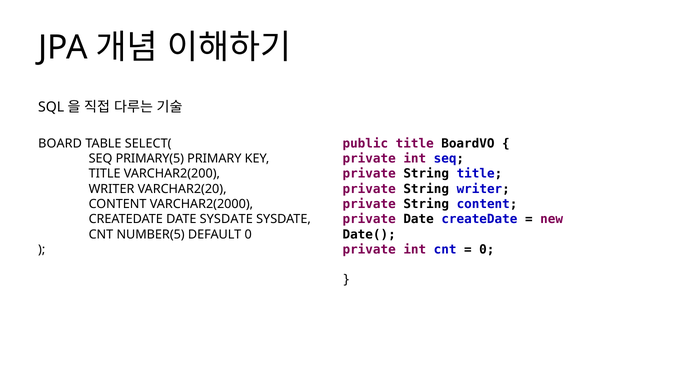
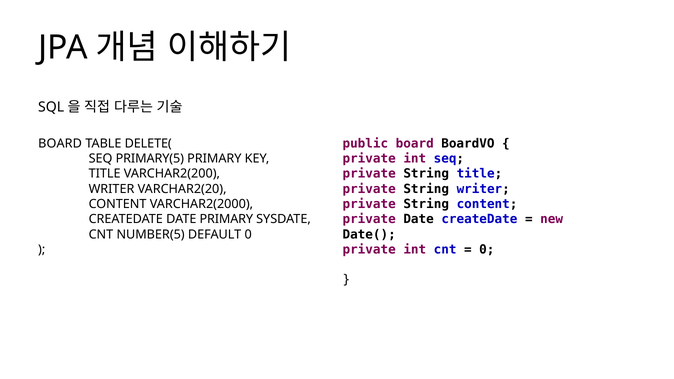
public title: title -> board (415, 143)
SELECT(: SELECT( -> DELETE( (148, 143)
DATE SYSDATE: SYSDATE -> PRIMARY (226, 219)
